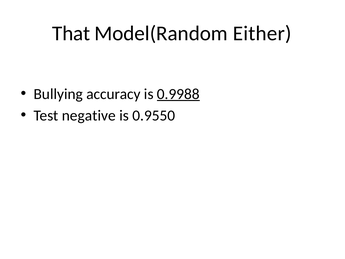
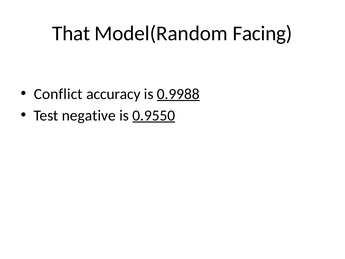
Either: Either -> Facing (262, 33)
Bullying: Bullying -> Conflict (58, 94)
0.9550 underline: none -> present (154, 115)
